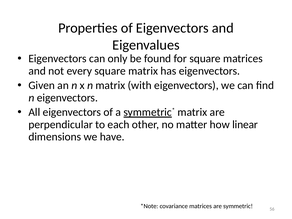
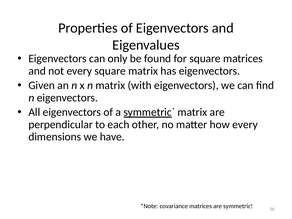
how linear: linear -> every (245, 125)
